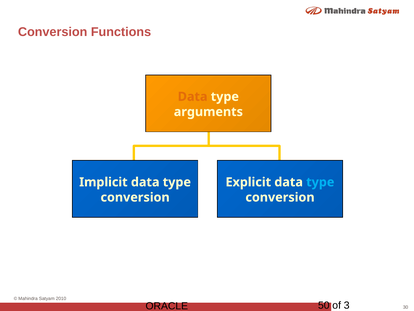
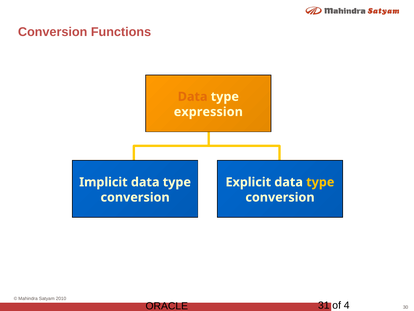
arguments: arguments -> expression (208, 112)
type colour: light blue -> yellow (320, 182)
50: 50 -> 31 (324, 305)
3: 3 -> 4 (347, 305)
